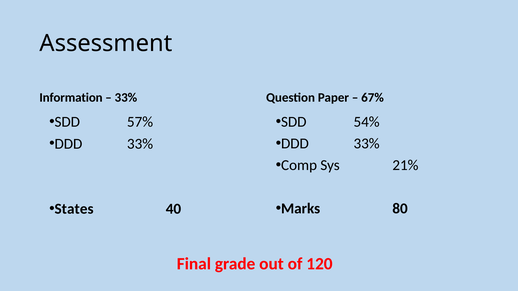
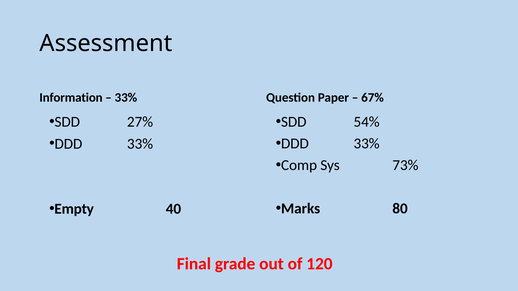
57%: 57% -> 27% (140, 122)
21%: 21% -> 73% (405, 165)
States: States -> Empty (74, 209)
